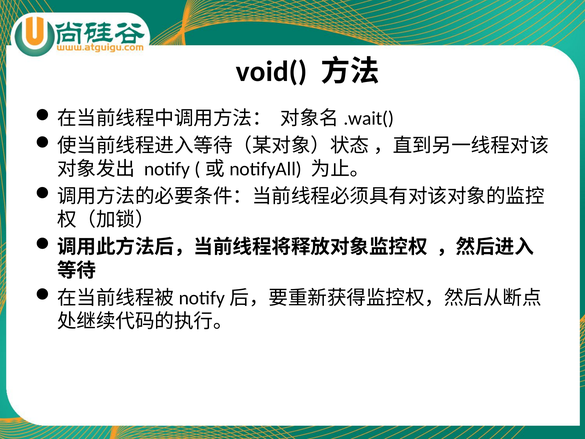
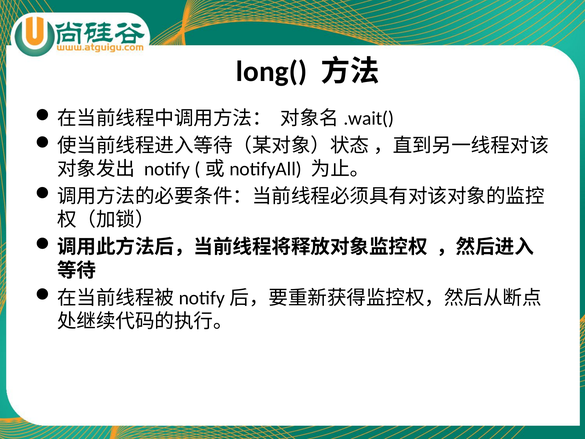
void(: void( -> long( (272, 71)
